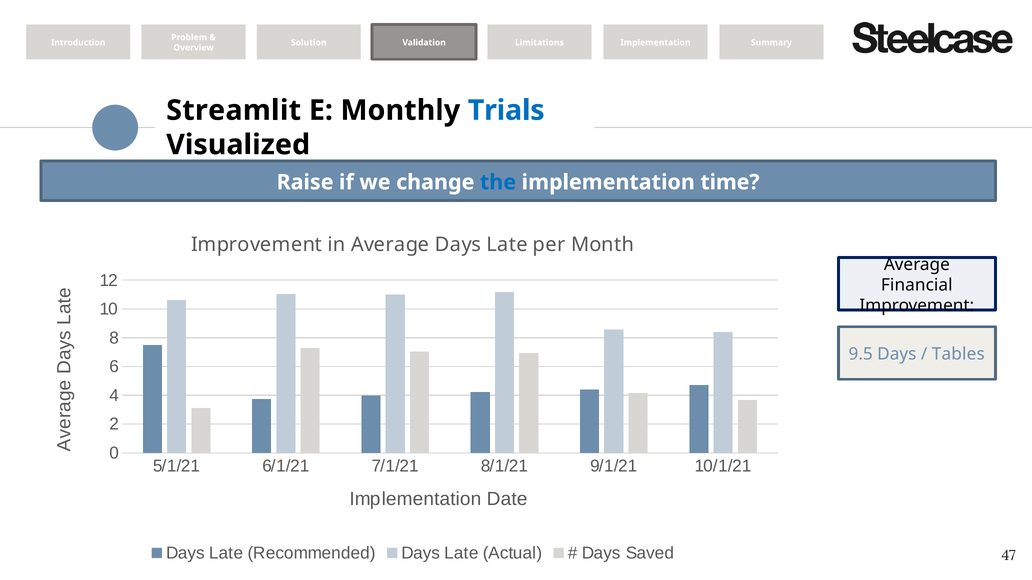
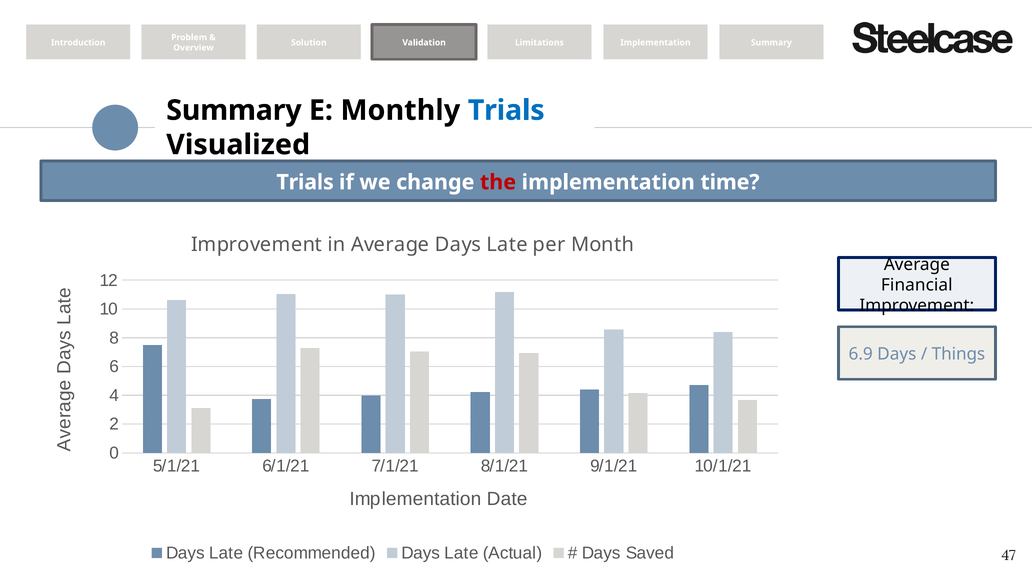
Streamlit: Streamlit -> Summary (234, 110)
Raise: Raise -> Trials (305, 182)
the colour: blue -> red (498, 182)
9.5: 9.5 -> 6.9 (861, 355)
Tables: Tables -> Things (958, 355)
